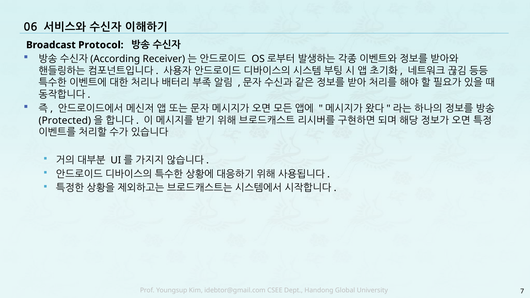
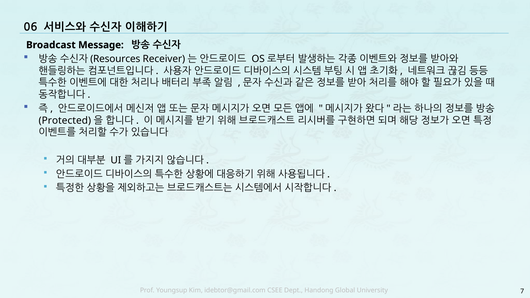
Protocol: Protocol -> Message (101, 45)
According: According -> Resources (115, 59)
